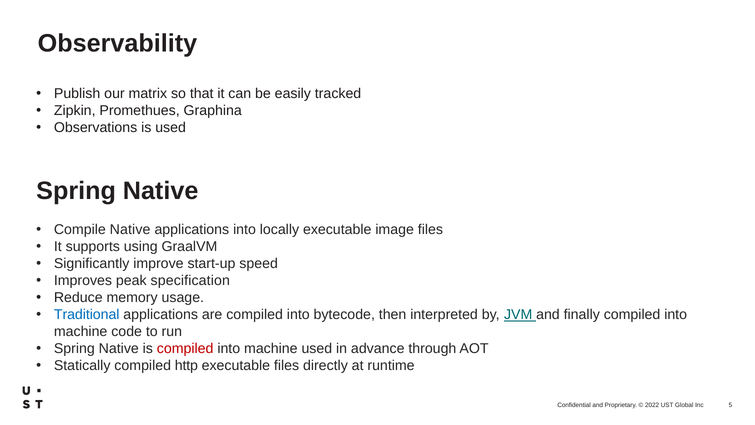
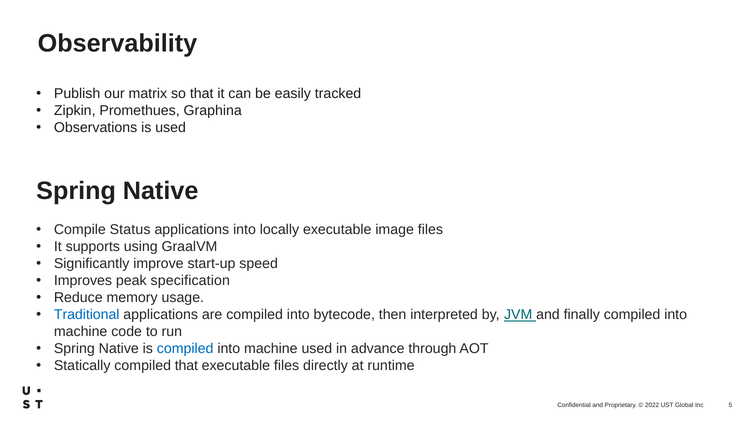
Compile Native: Native -> Status (130, 230)
compiled colour: red -> blue (185, 349)
compiled http: http -> that (186, 366)
